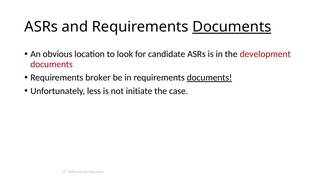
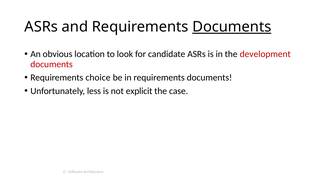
broker: broker -> choice (98, 78)
documents underline: present -> none (209, 78)
initiate: initiate -> explicit (139, 91)
